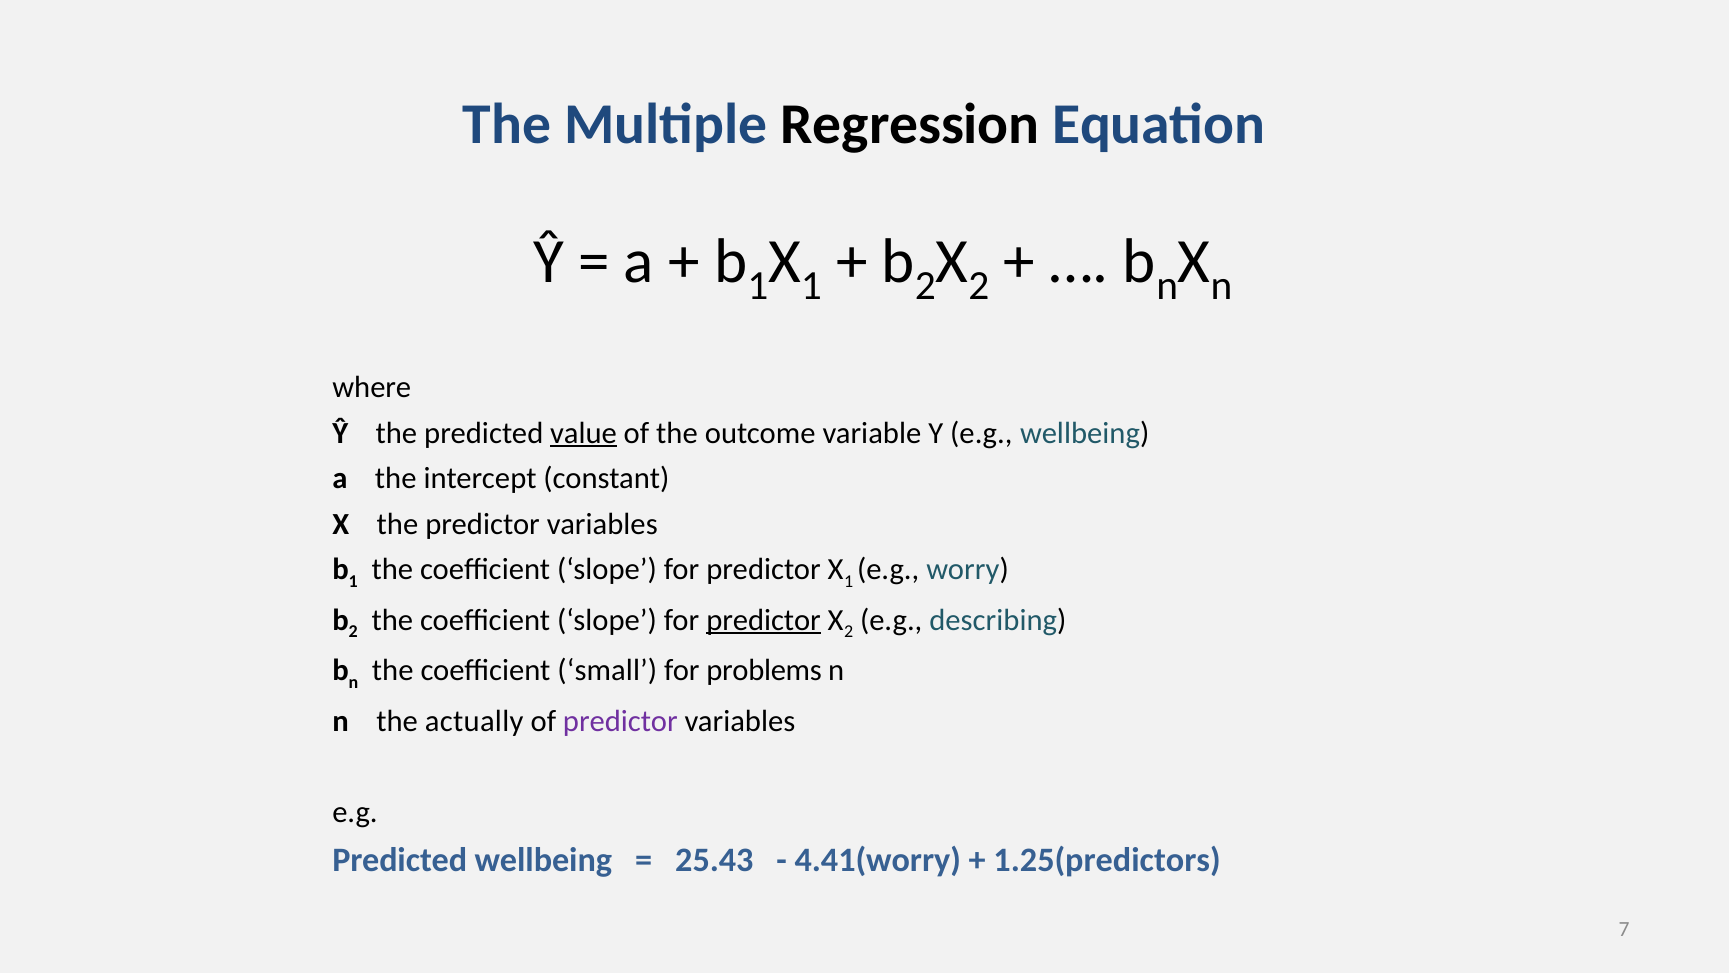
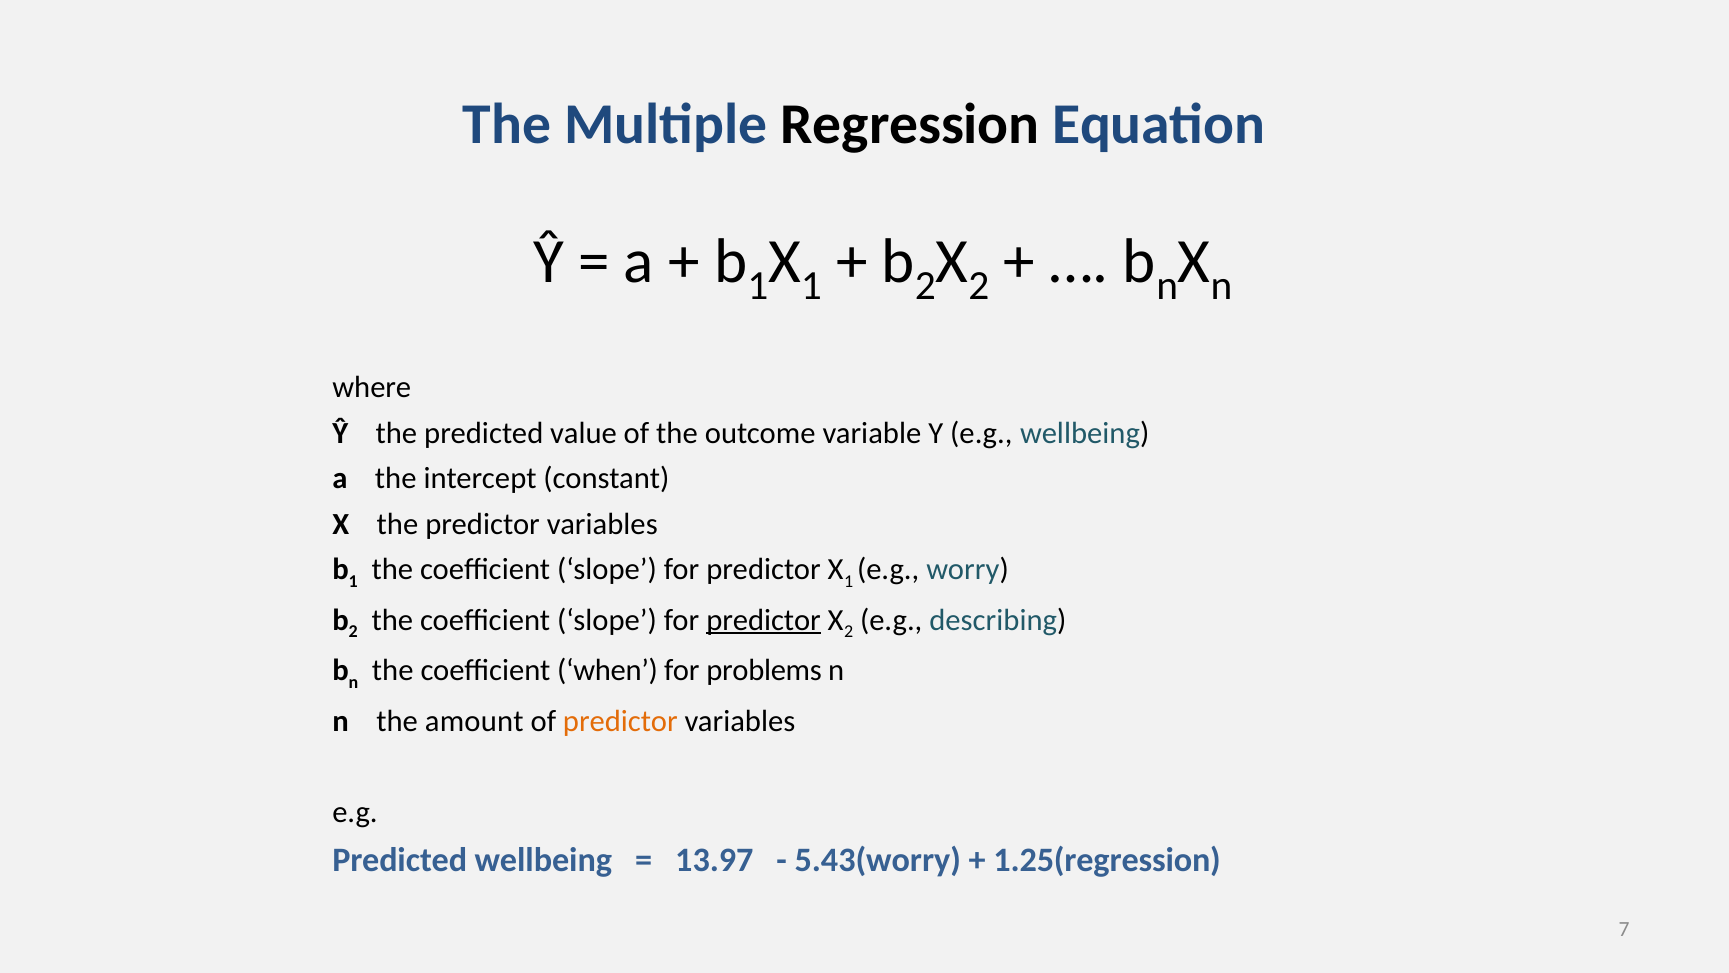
value underline: present -> none (584, 433)
small: small -> when (608, 670)
actually: actually -> amount (474, 721)
predictor colour: purple -> orange (620, 721)
25.43: 25.43 -> 13.97 (714, 860)
4.41(worry: 4.41(worry -> 5.43(worry (878, 860)
1.25(predictors: 1.25(predictors -> 1.25(regression (1107, 860)
